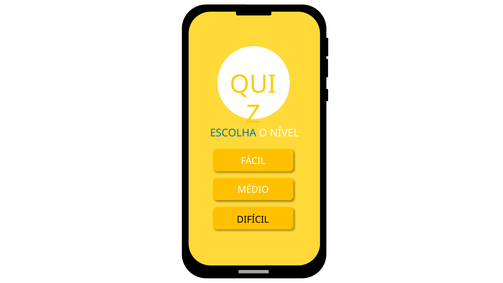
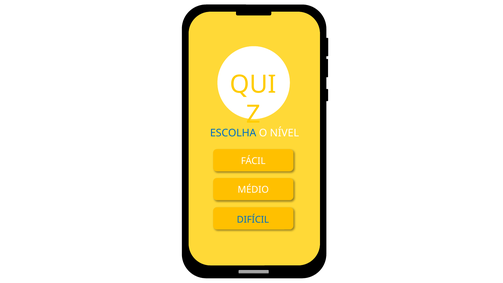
DIFÍCIL colour: black -> blue (253, 220)
